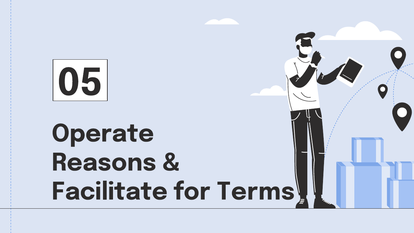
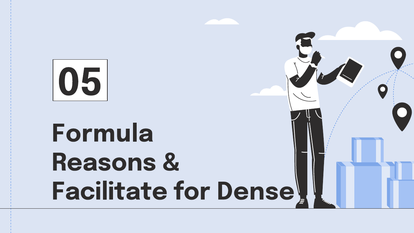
Operate: Operate -> Formula (103, 133)
Terms: Terms -> Dense (256, 191)
